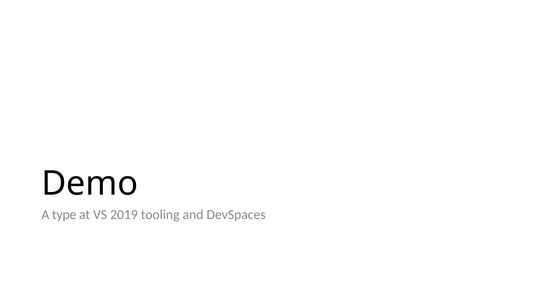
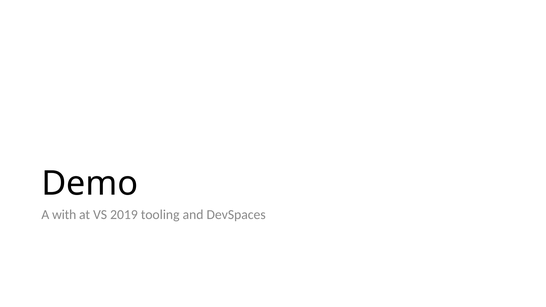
type: type -> with (64, 215)
